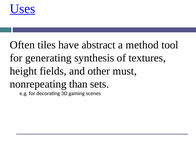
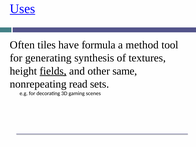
abstract: abstract -> formula (99, 45)
fields underline: none -> present (53, 71)
must: must -> same (125, 71)
than: than -> read (78, 84)
